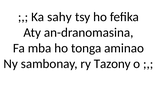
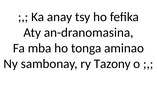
sahy: sahy -> anay (60, 17)
